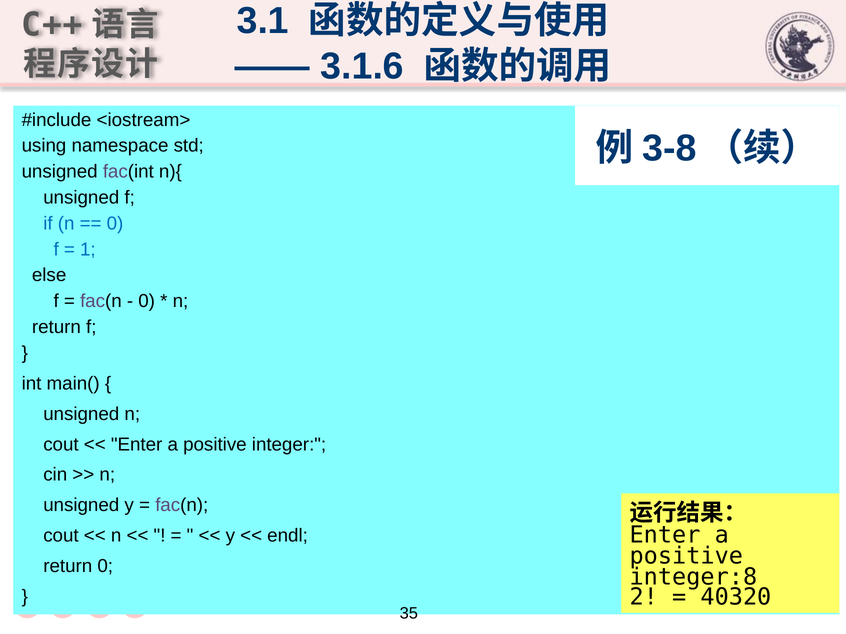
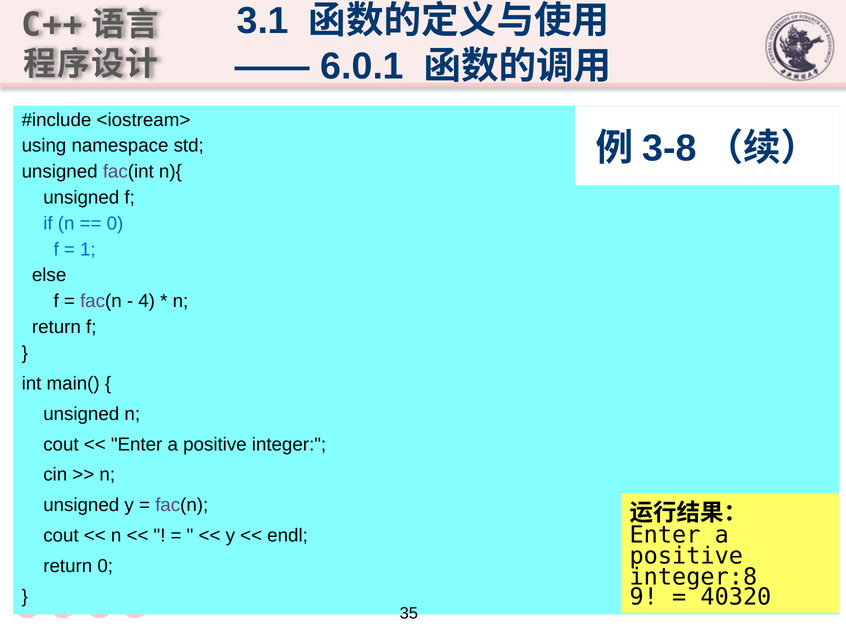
3.1.6: 3.1.6 -> 6.0.1 (362, 66)
0: 0 -> 4 (147, 301)
2: 2 -> 9 (644, 597)
